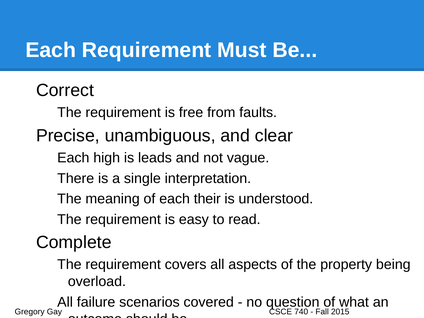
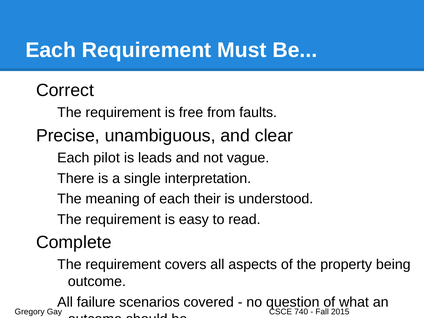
high: high -> pilot (107, 158)
overload: overload -> outcome (97, 282)
